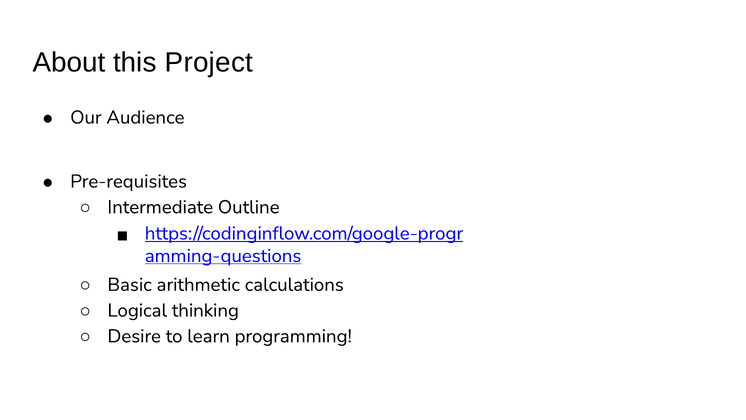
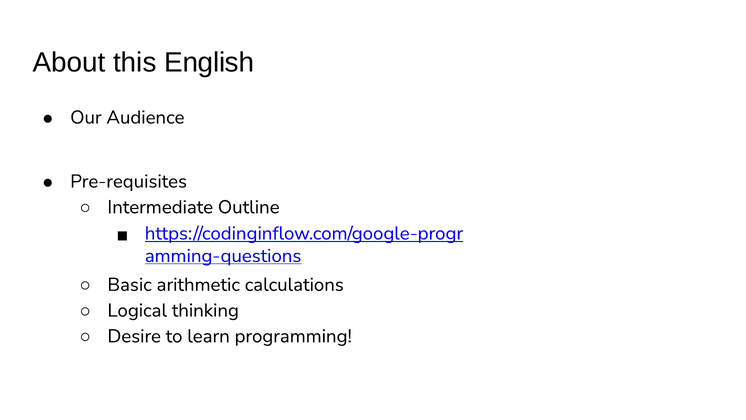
Project: Project -> English (209, 62)
